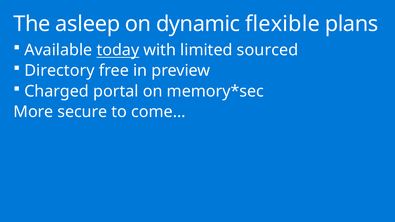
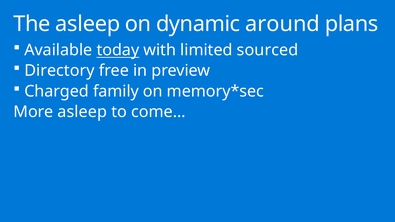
flexible: flexible -> around (282, 24)
portal: portal -> family (116, 91)
More secure: secure -> asleep (82, 112)
